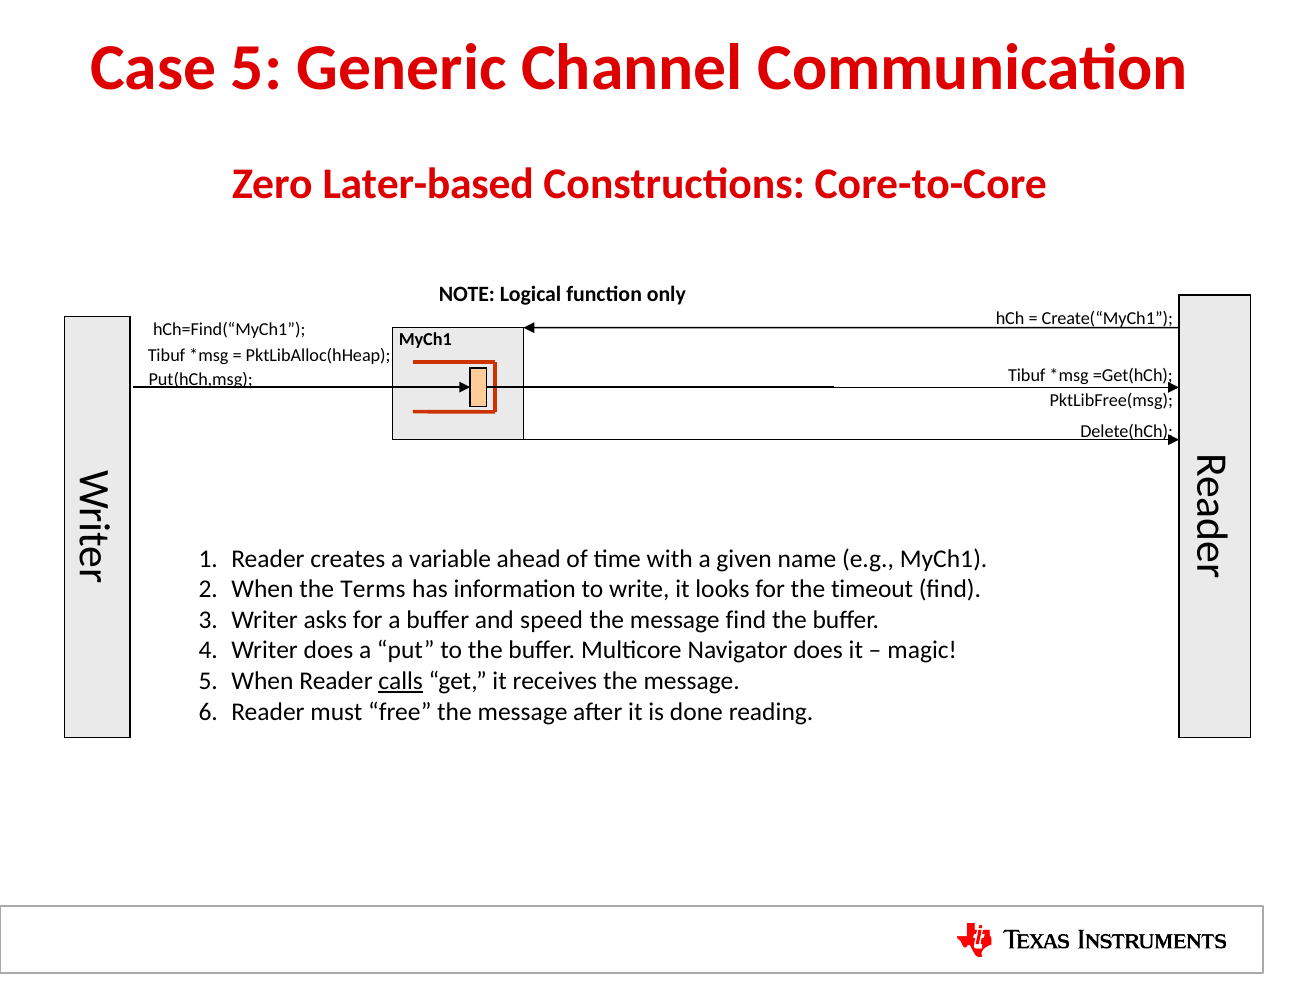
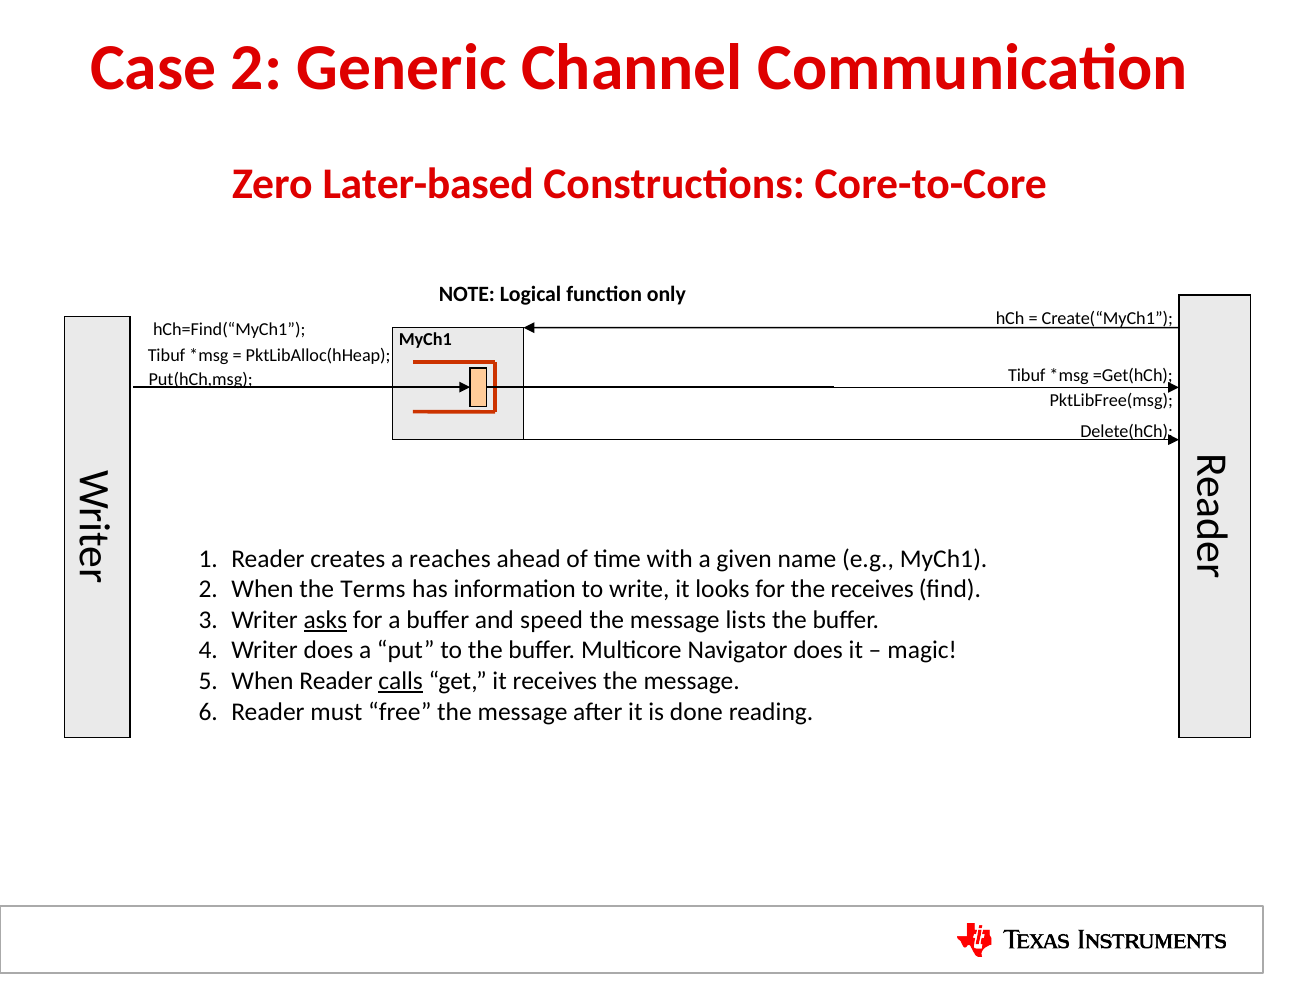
Case 5: 5 -> 2 (257, 68)
variable: variable -> reaches (450, 559)
the timeout: timeout -> receives (872, 589)
asks underline: none -> present (325, 620)
message find: find -> lists (746, 620)
